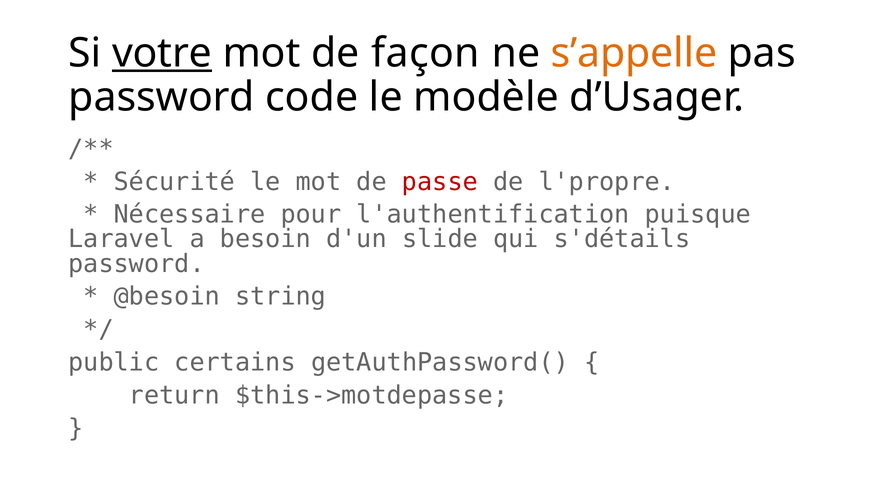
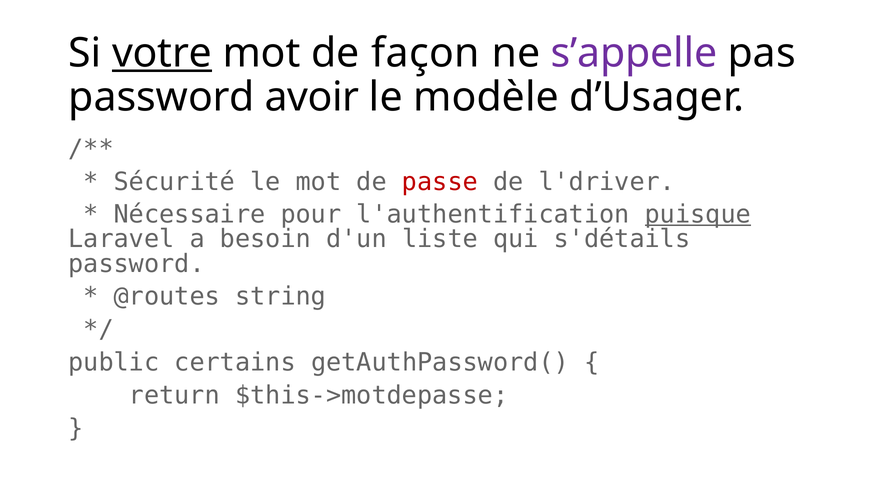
s’appelle colour: orange -> purple (634, 53)
code: code -> avoir (312, 97)
l'propre: l'propre -> l'driver (607, 182)
puisque underline: none -> present (698, 215)
slide: slide -> liste (440, 239)
@besoin: @besoin -> @routes (167, 297)
